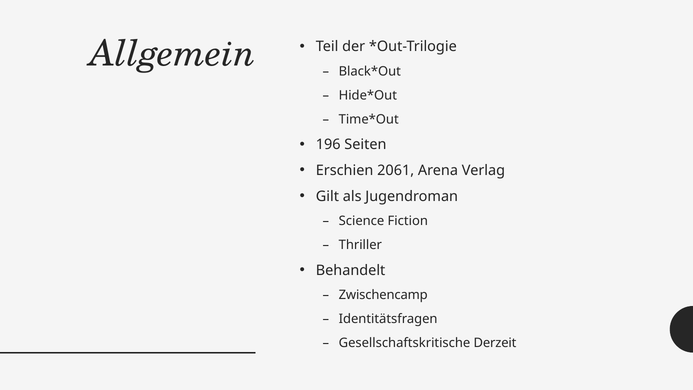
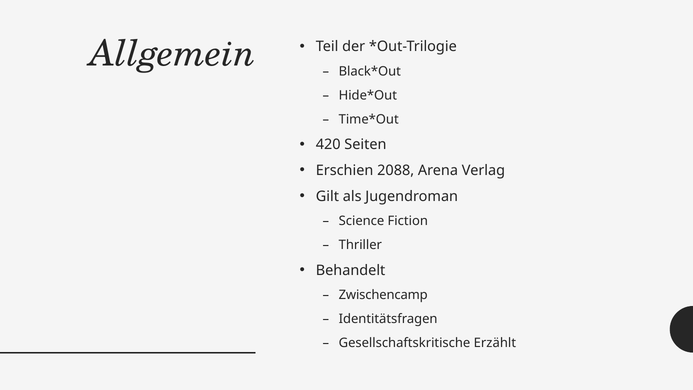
196: 196 -> 420 (328, 144)
2061: 2061 -> 2088 (396, 170)
Derzeit: Derzeit -> Erzählt (495, 343)
